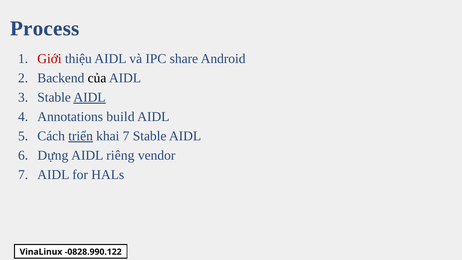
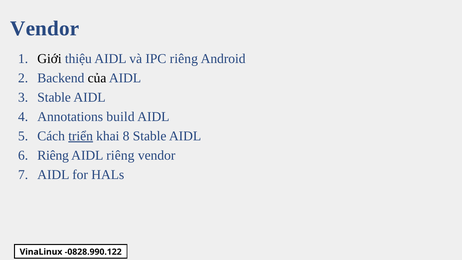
Process: Process -> Vendor (45, 29)
Giới colour: red -> black (49, 59)
IPC share: share -> riêng (184, 59)
AIDL underline: present -> none (90, 97)
khai 7: 7 -> 8 (126, 136)
Dựng: Dựng -> Riêng (53, 155)
